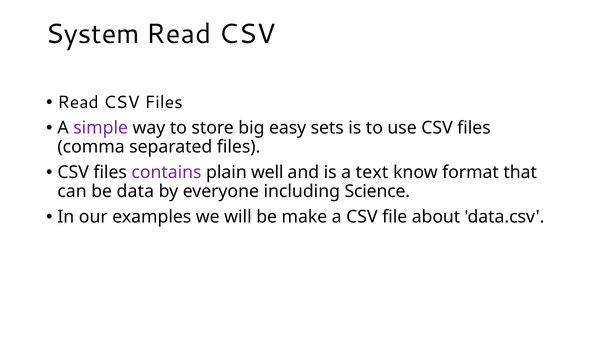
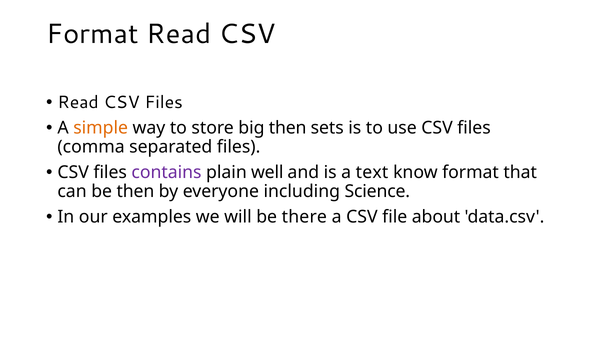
System: System -> Format (92, 34)
simple colour: purple -> orange (101, 128)
big easy: easy -> then (288, 128)
be data: data -> then (135, 191)
make: make -> there (304, 217)
